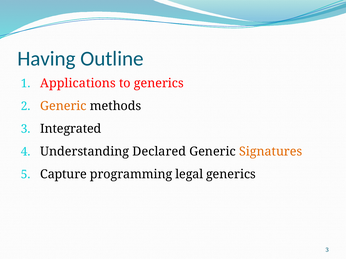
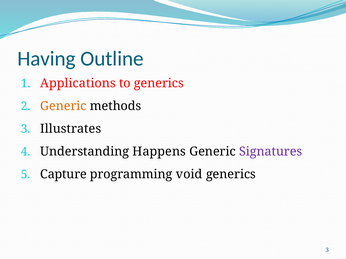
Integrated: Integrated -> Illustrates (71, 129)
Declared: Declared -> Happens (159, 152)
Signatures colour: orange -> purple (271, 152)
legal: legal -> void (189, 175)
